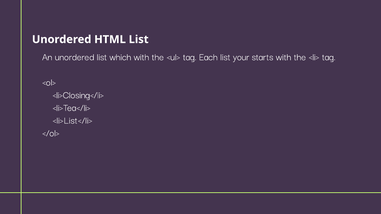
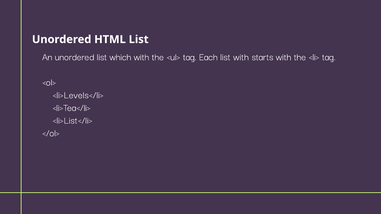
list your: your -> with (241, 57)
<li>Closing</li>: <li>Closing</li> -> <li>Levels</li> (78, 95)
